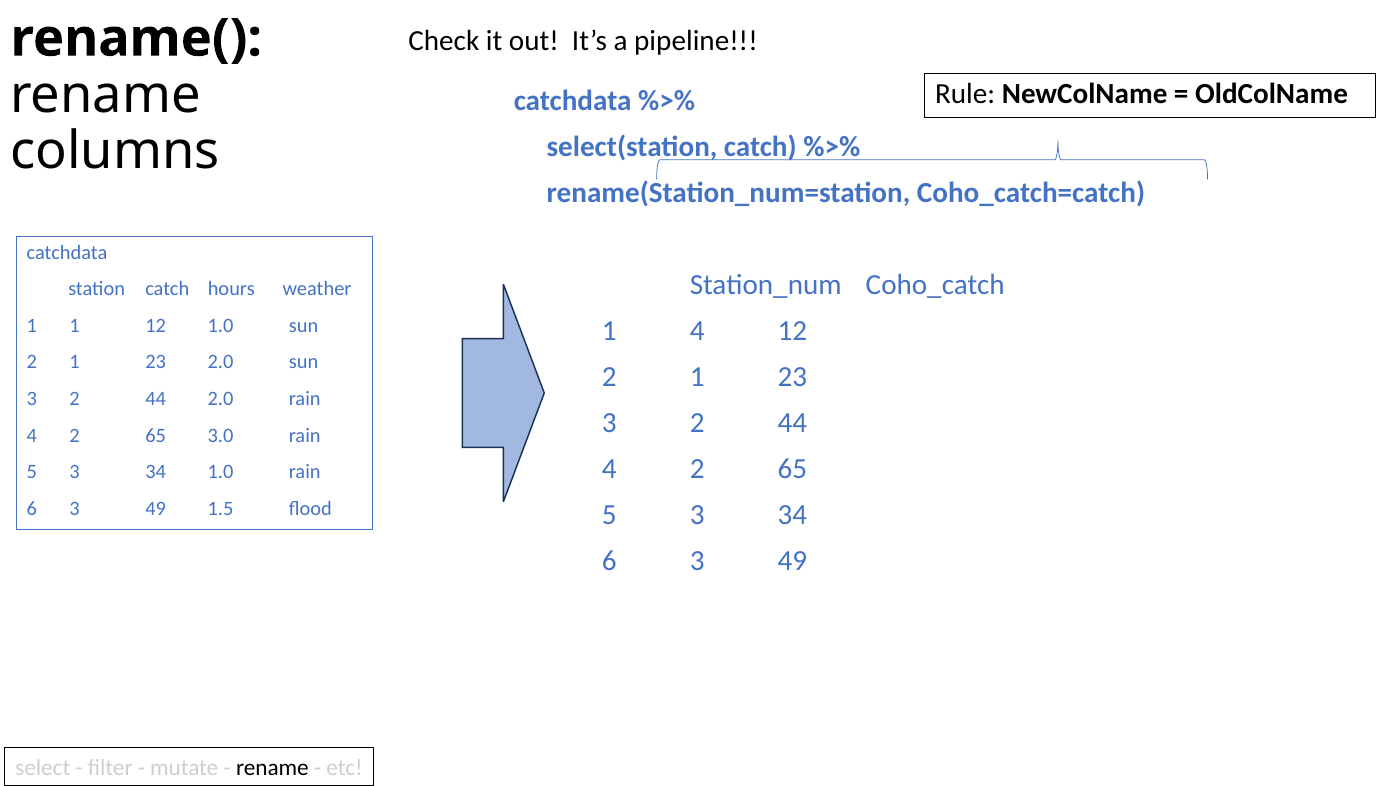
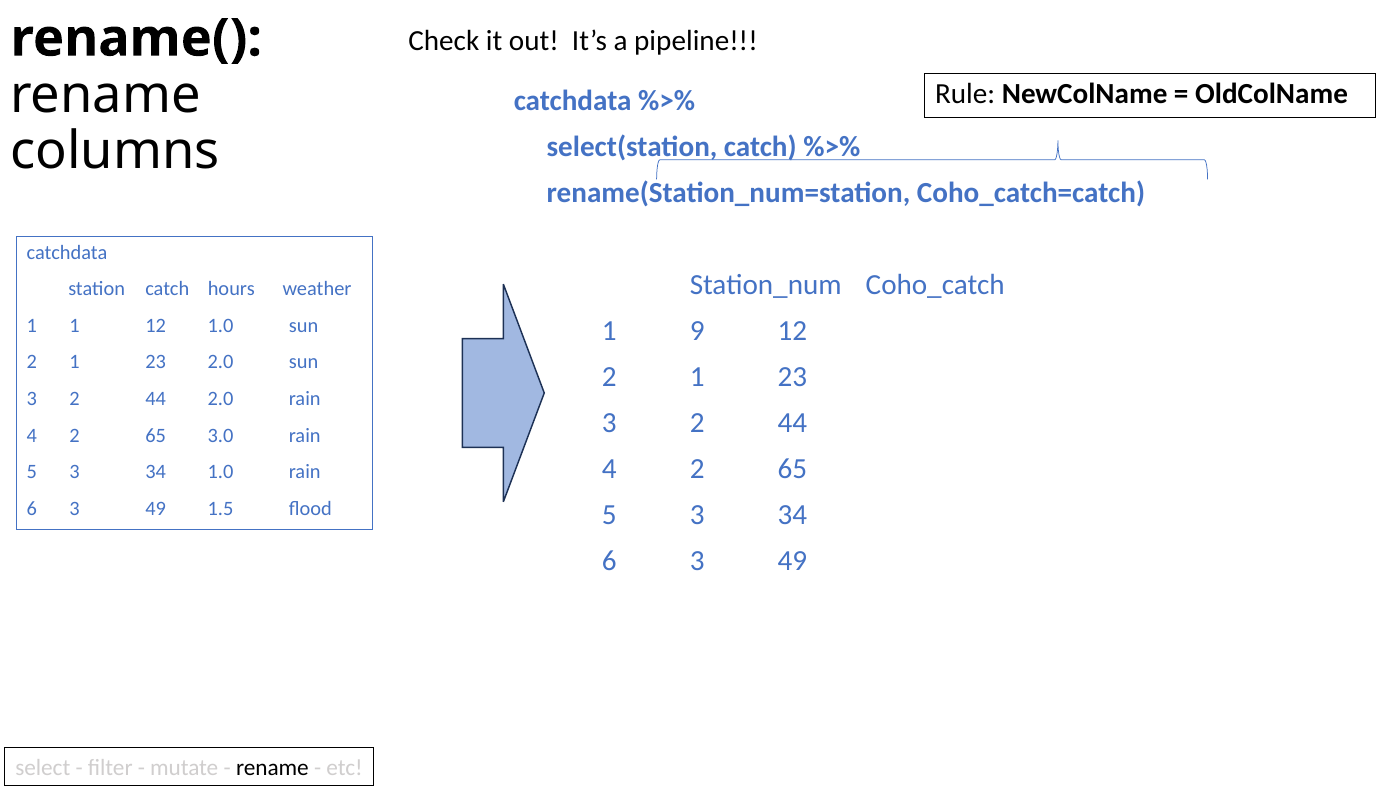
1 4: 4 -> 9 (697, 331)
